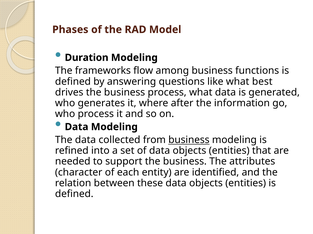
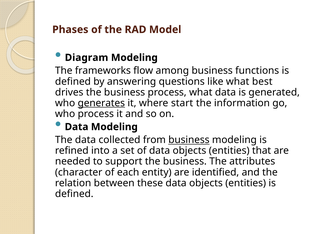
Duration: Duration -> Diagram (87, 58)
generates underline: none -> present (101, 103)
after: after -> start (182, 103)
